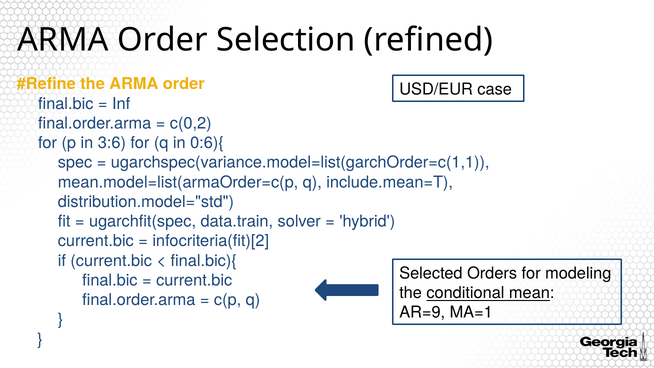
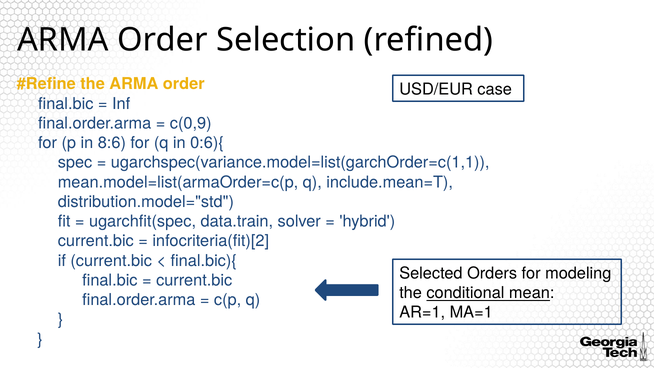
c(0,2: c(0,2 -> c(0,9 (191, 123)
3:6: 3:6 -> 8:6 (112, 143)
AR=9: AR=9 -> AR=1 (422, 312)
